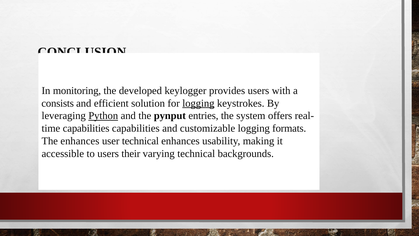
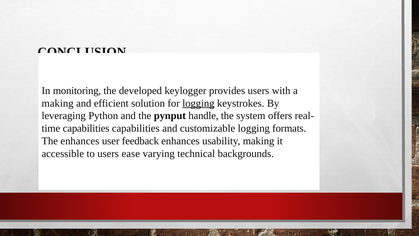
consists: consists -> making (58, 103)
Python underline: present -> none (103, 116)
entries: entries -> handle (203, 116)
user technical: technical -> feedback (140, 141)
their: their -> ease (131, 153)
